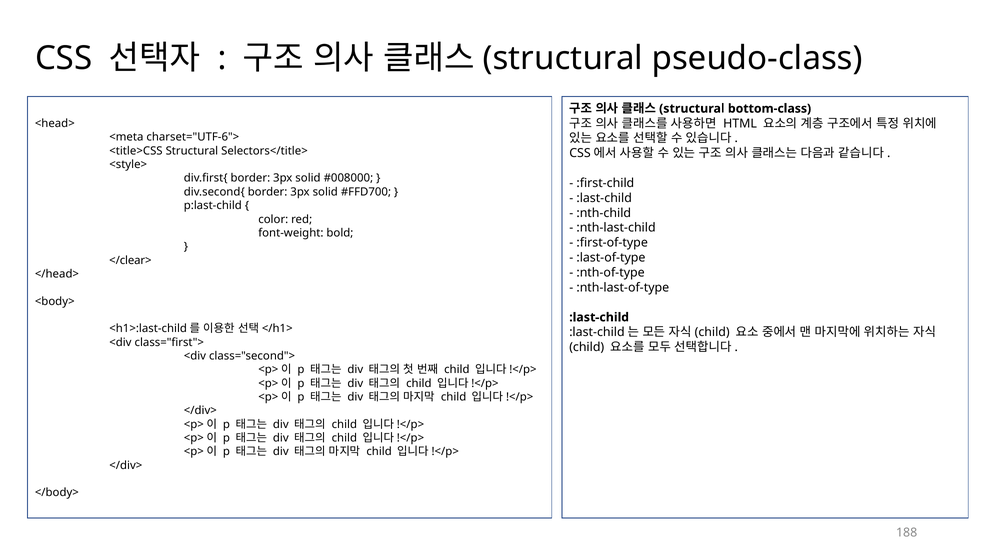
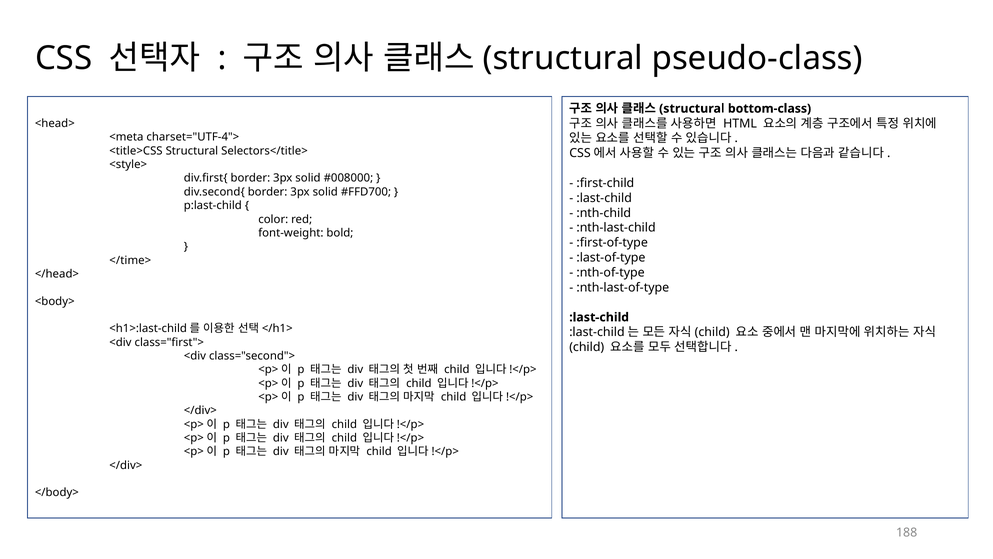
charset="UTF-6">: charset="UTF-6"> -> charset="UTF-4"> (193, 137)
</clear>: </clear> -> </time> (130, 260)
